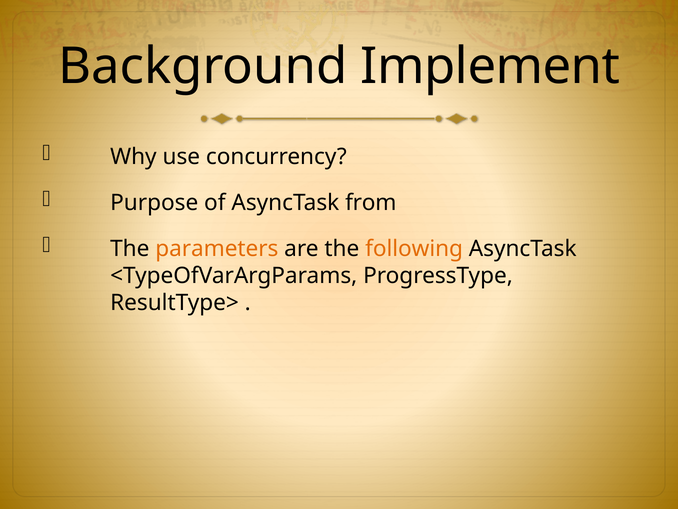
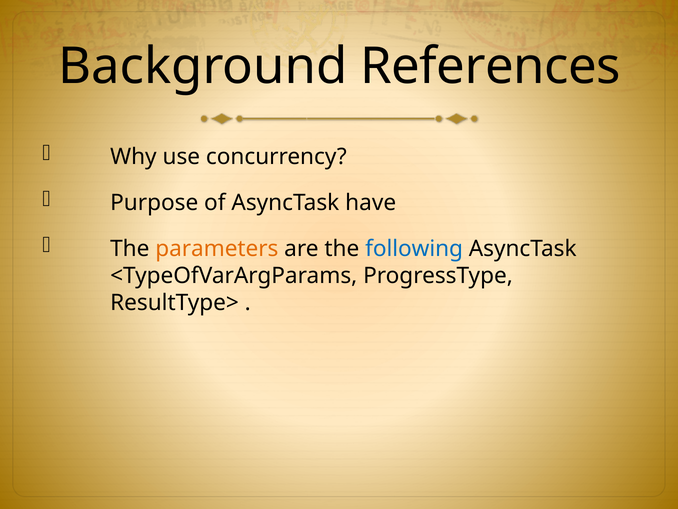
Implement: Implement -> References (490, 66)
from: from -> have (371, 202)
following colour: orange -> blue (414, 248)
